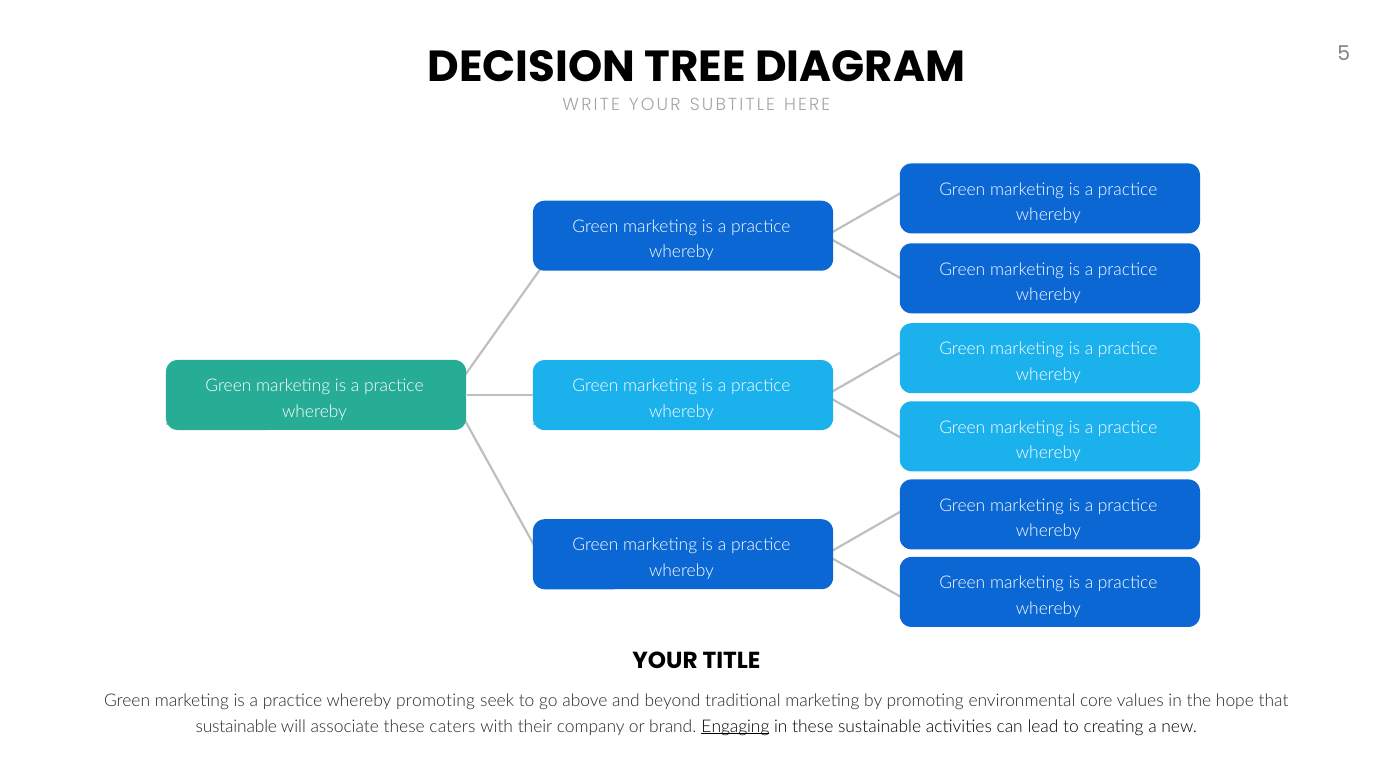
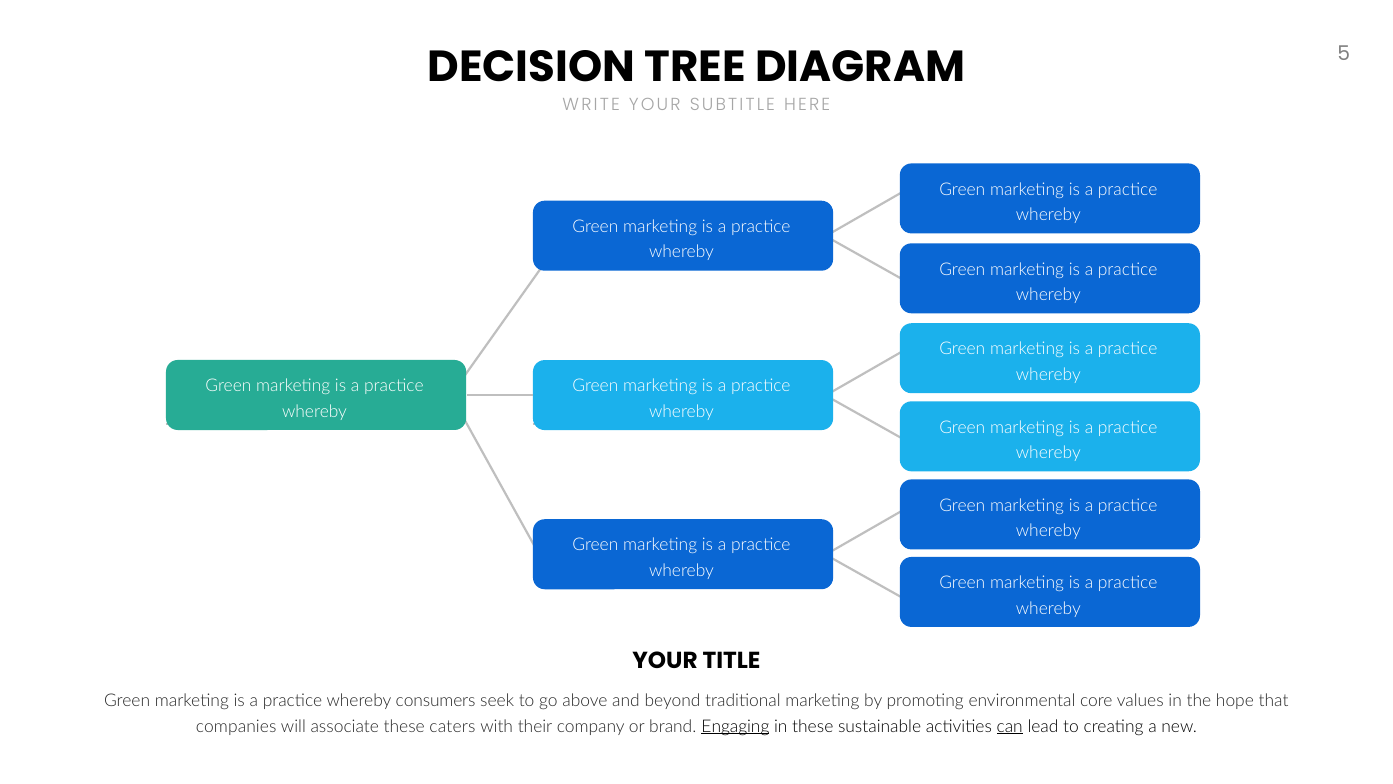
whereby promoting: promoting -> consumers (436, 701)
sustainable: sustainable -> companies (236, 726)
can underline: none -> present (1010, 726)
